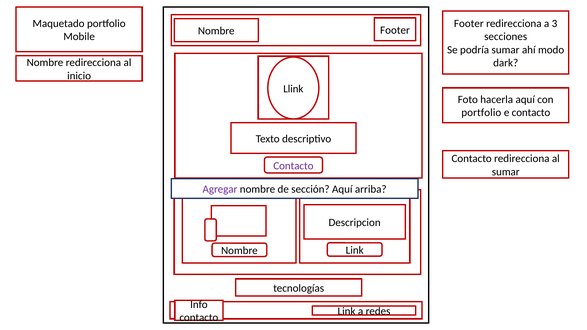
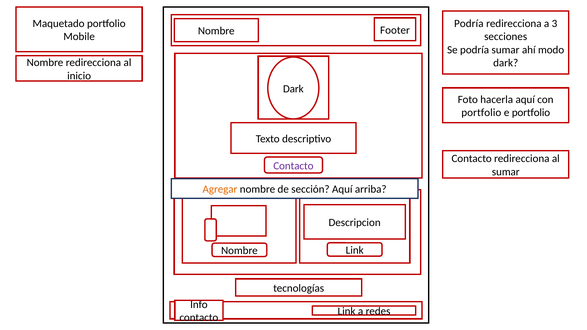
Footer: Footer -> Podría (469, 23)
Llink: Llink -> Dark (293, 89)
e contacto: contacto -> portfolio (531, 113)
Agregar colour: purple -> orange (220, 189)
